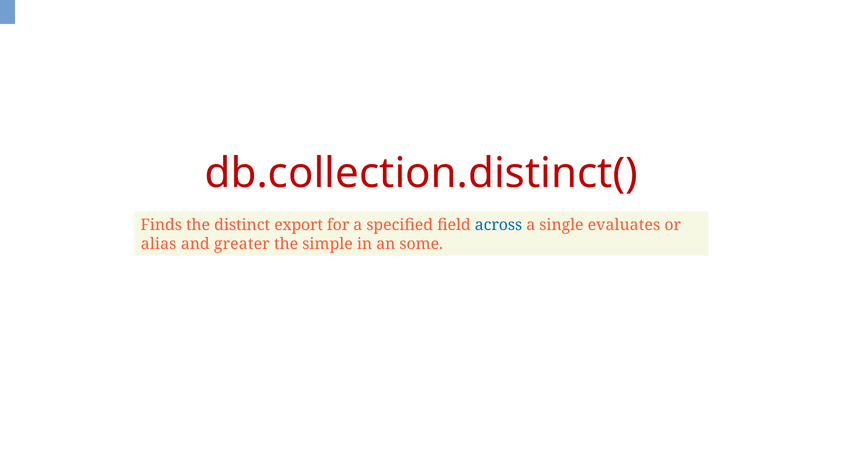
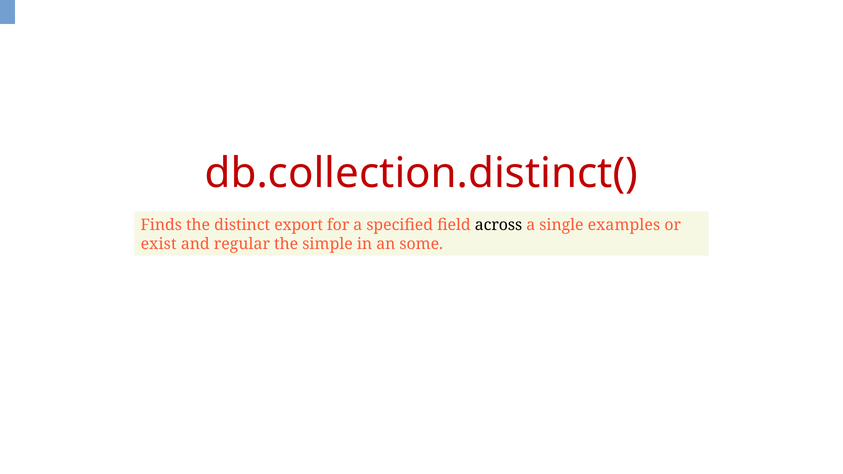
across colour: blue -> black (499, 225)
evaluates: evaluates -> examples (624, 225)
alias: alias -> exist (159, 244)
greater: greater -> regular (242, 244)
